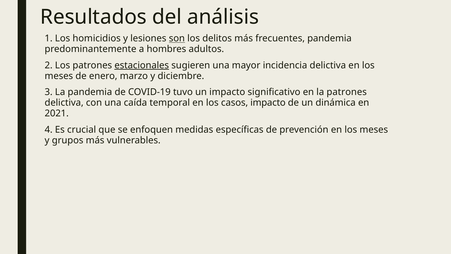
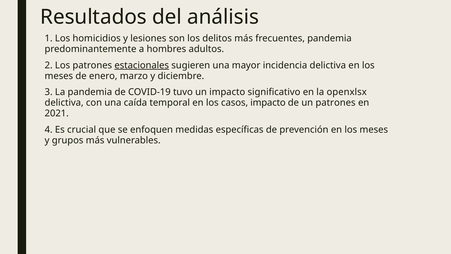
son underline: present -> none (177, 38)
la patrones: patrones -> openxlsx (347, 92)
un dinámica: dinámica -> patrones (336, 103)
